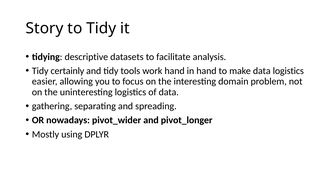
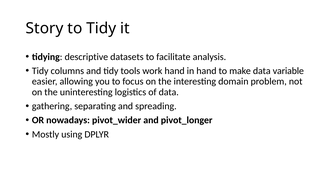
certainly: certainly -> columns (67, 71)
data logistics: logistics -> variable (288, 71)
